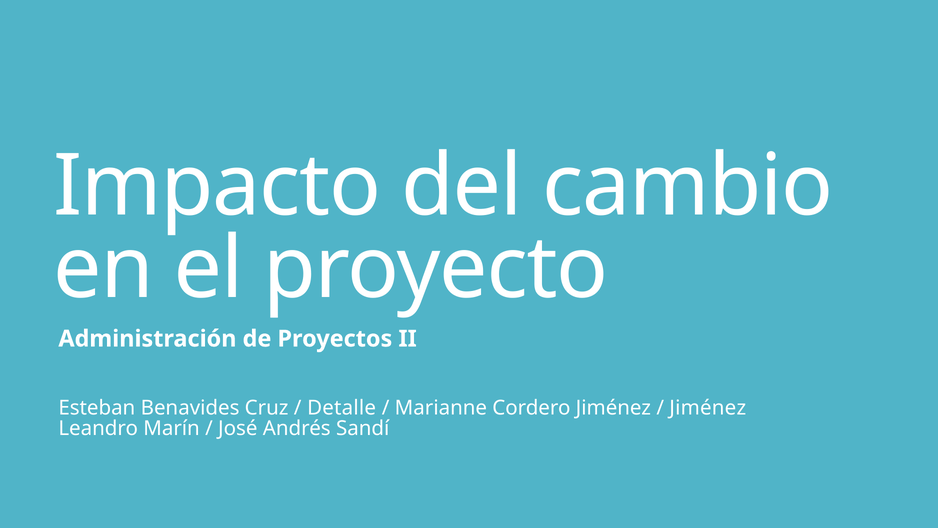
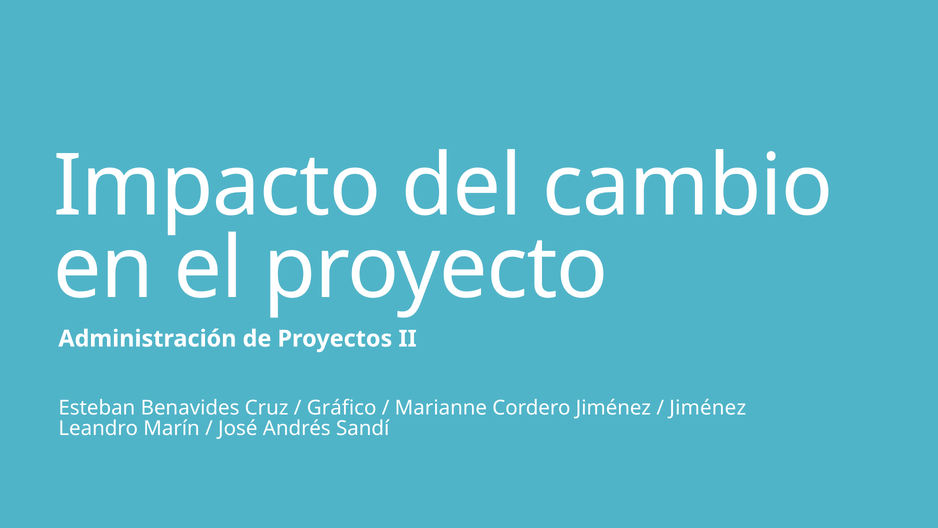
Detalle: Detalle -> Gráfico (342, 407)
